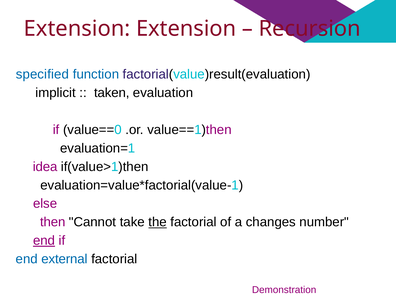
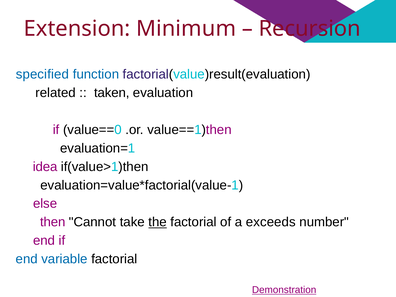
Extension Extension: Extension -> Minimum (186, 29)
implicit: implicit -> related (56, 93)
changes: changes -> exceeds (271, 222)
end underline: present -> none (44, 241)
external: external -> variable (64, 259)
Demonstration underline: none -> present (284, 290)
